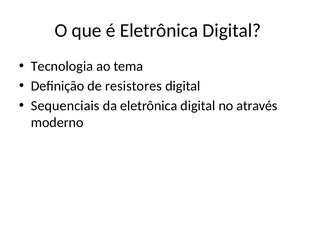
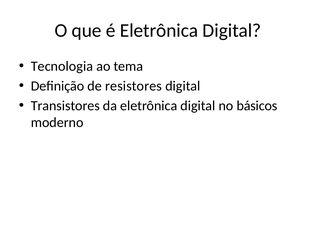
Sequenciais: Sequenciais -> Transistores (65, 106)
através: através -> básicos (257, 106)
